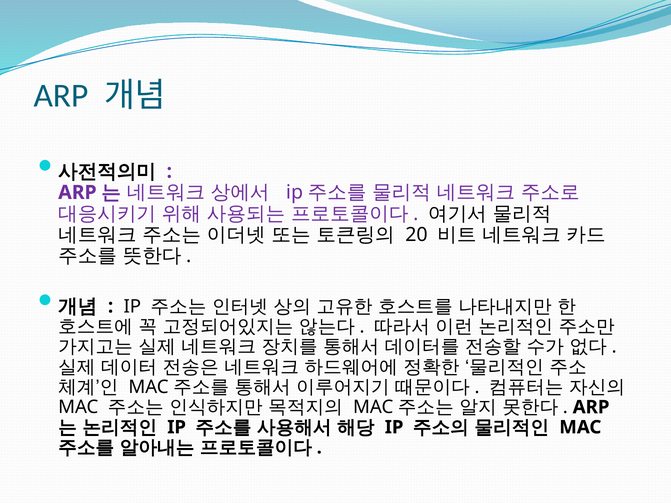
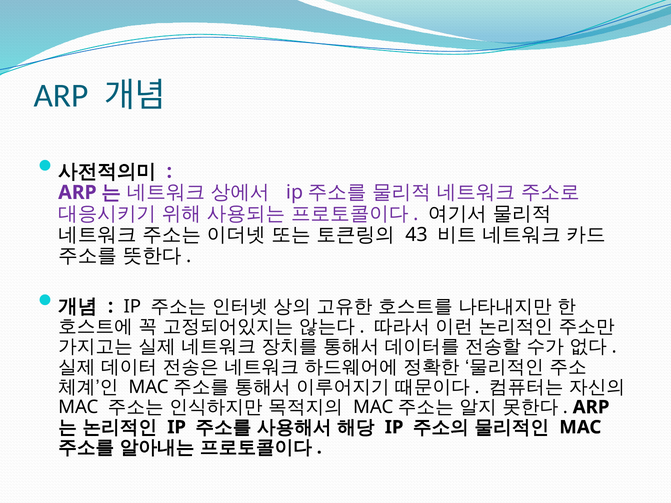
20: 20 -> 43 (416, 235)
